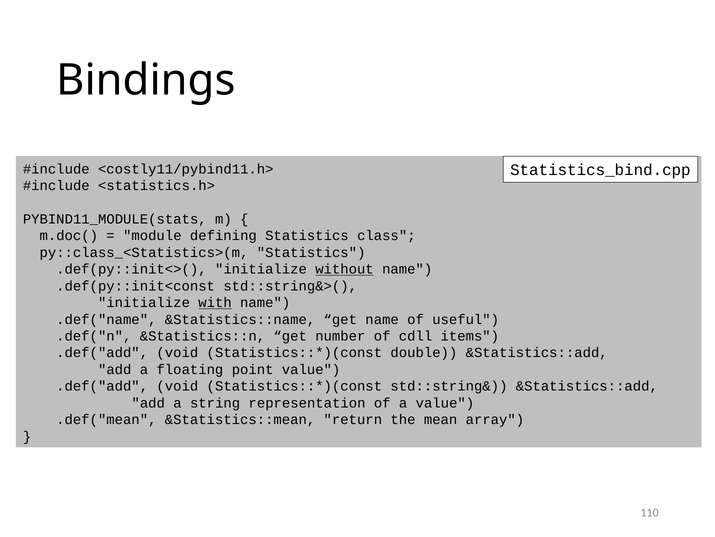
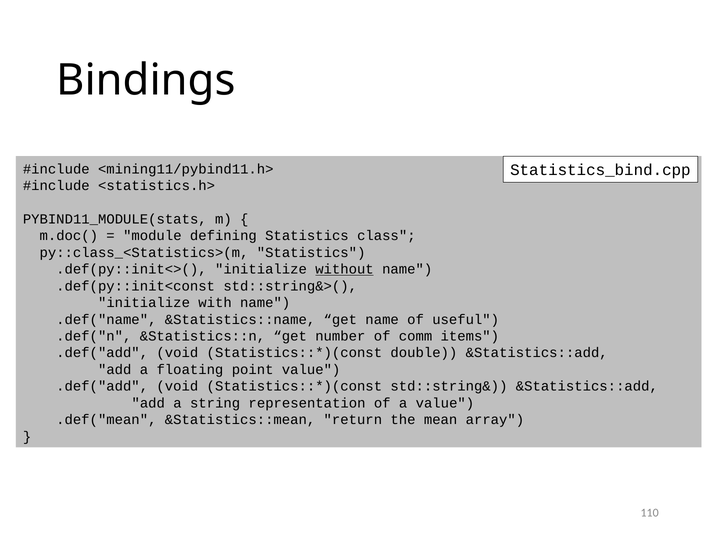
<costly11/pybind11.h>: <costly11/pybind11.h> -> <mining11/pybind11.h> (186, 169)
with underline: present -> none (215, 302)
cdll: cdll -> comm (416, 336)
